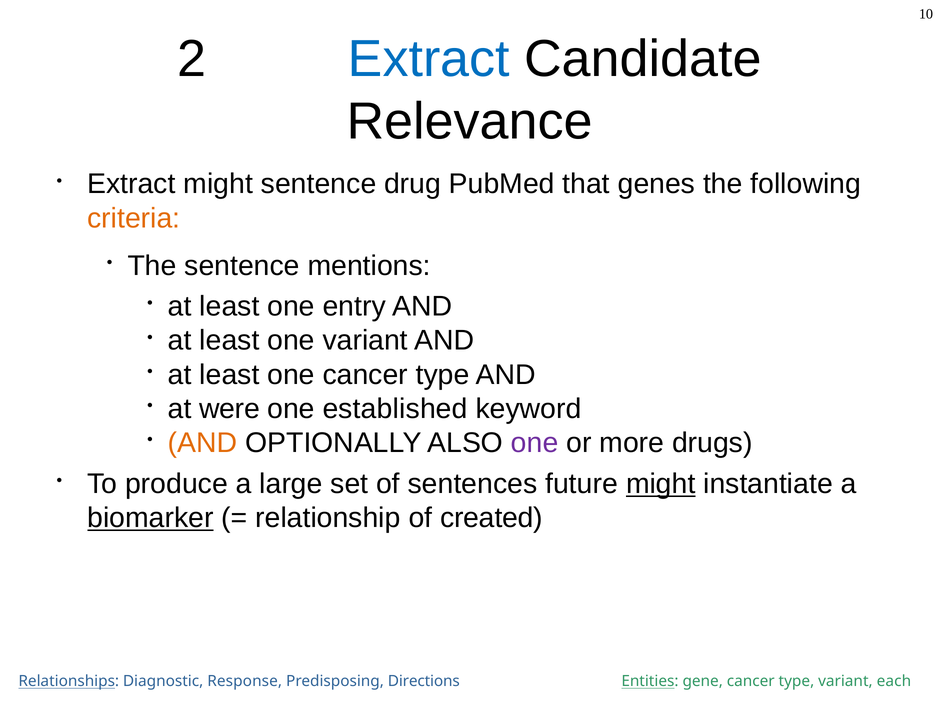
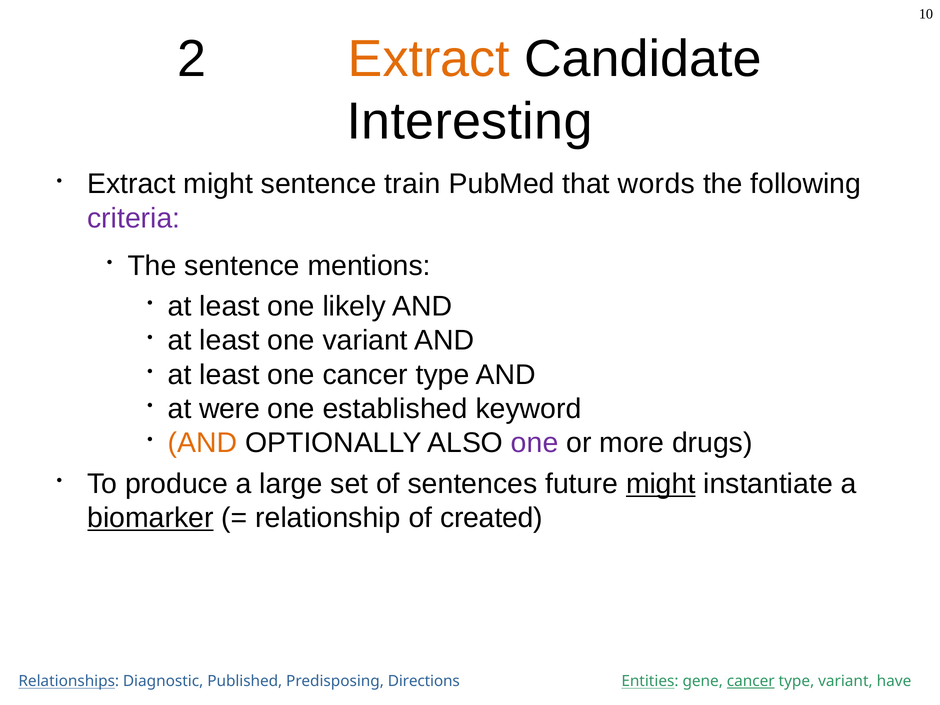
Extract colour: blue -> orange (429, 59)
Relevance: Relevance -> Interesting (470, 122)
drug: drug -> train (412, 184)
genes: genes -> words (656, 184)
criteria colour: orange -> purple (134, 218)
entry: entry -> likely (354, 306)
Response: Response -> Published (245, 681)
cancer underline: none -> present (751, 681)
each: each -> have (894, 681)
